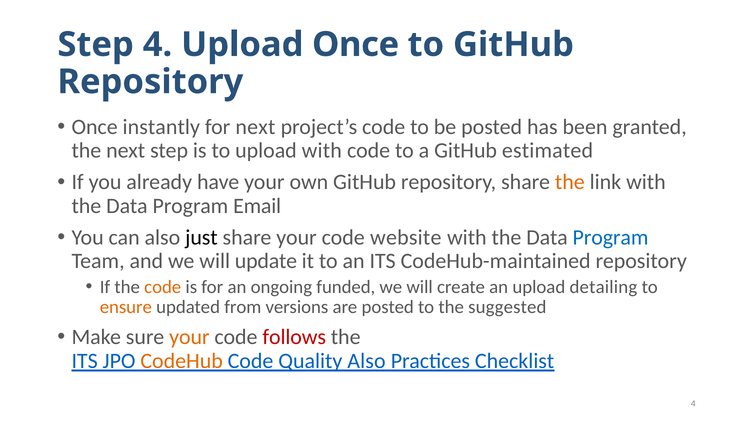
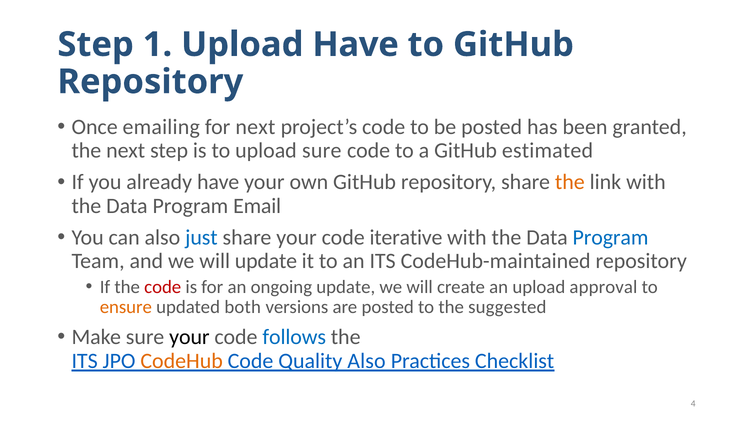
Step 4: 4 -> 1 (157, 45)
Upload Once: Once -> Have (356, 45)
instantly: instantly -> emailing (161, 127)
upload with: with -> sure (322, 151)
just colour: black -> blue (201, 238)
website: website -> iterative (406, 238)
code colour: orange -> red (163, 287)
ongoing funded: funded -> update (346, 287)
detailing: detailing -> approval (603, 287)
from: from -> both (243, 308)
your colour: orange -> black (189, 337)
follows colour: red -> blue (294, 337)
